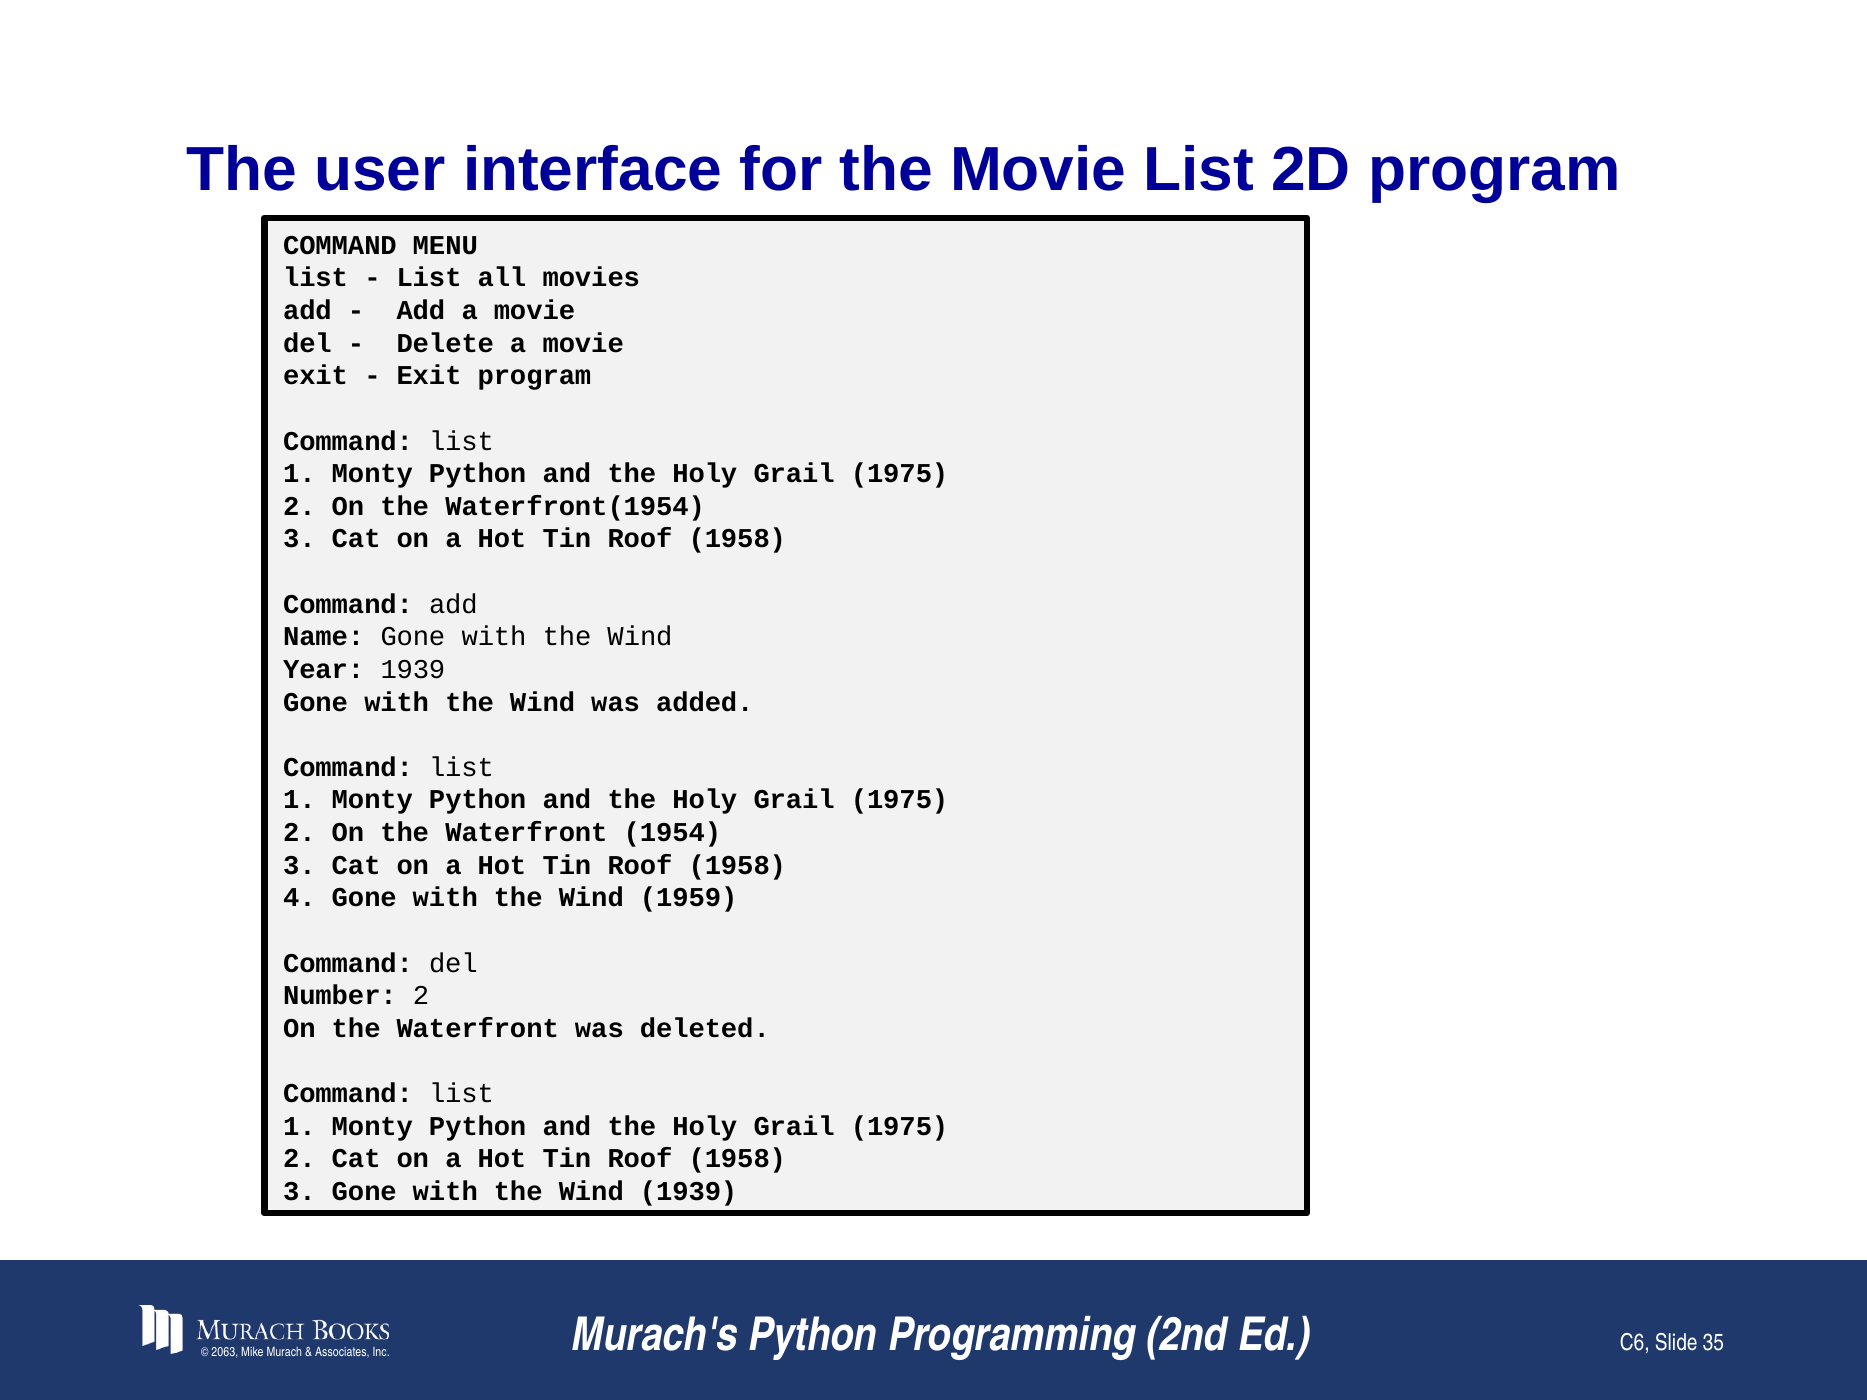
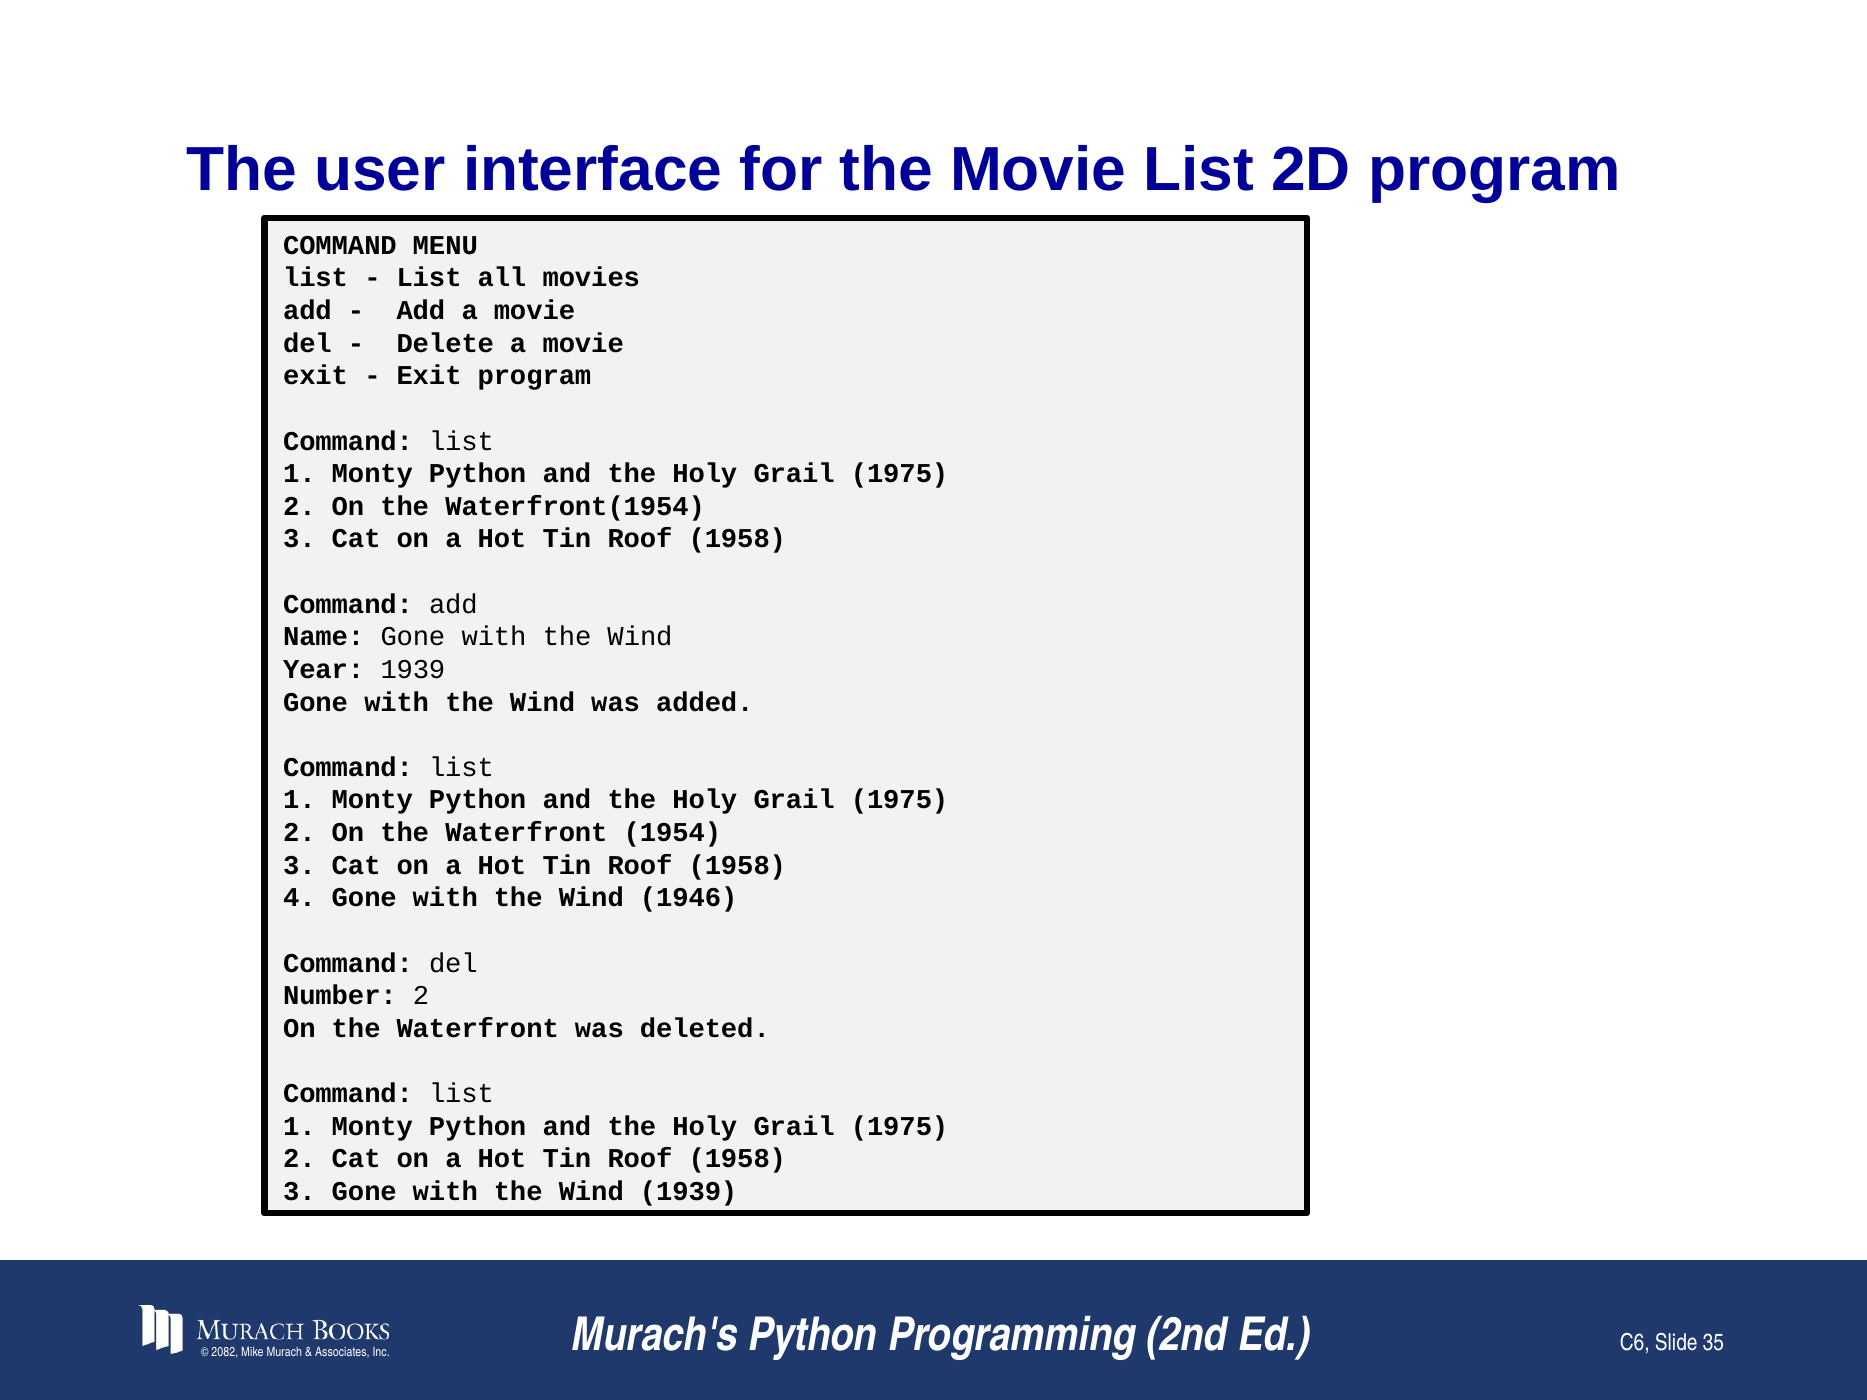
1959: 1959 -> 1946 (689, 898)
2063: 2063 -> 2082 (225, 1353)
